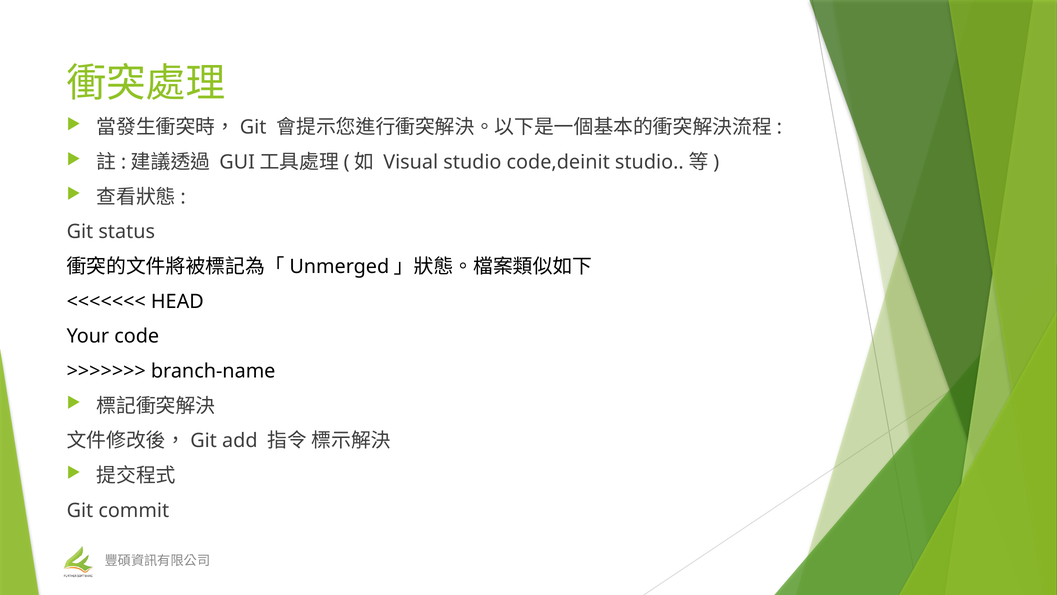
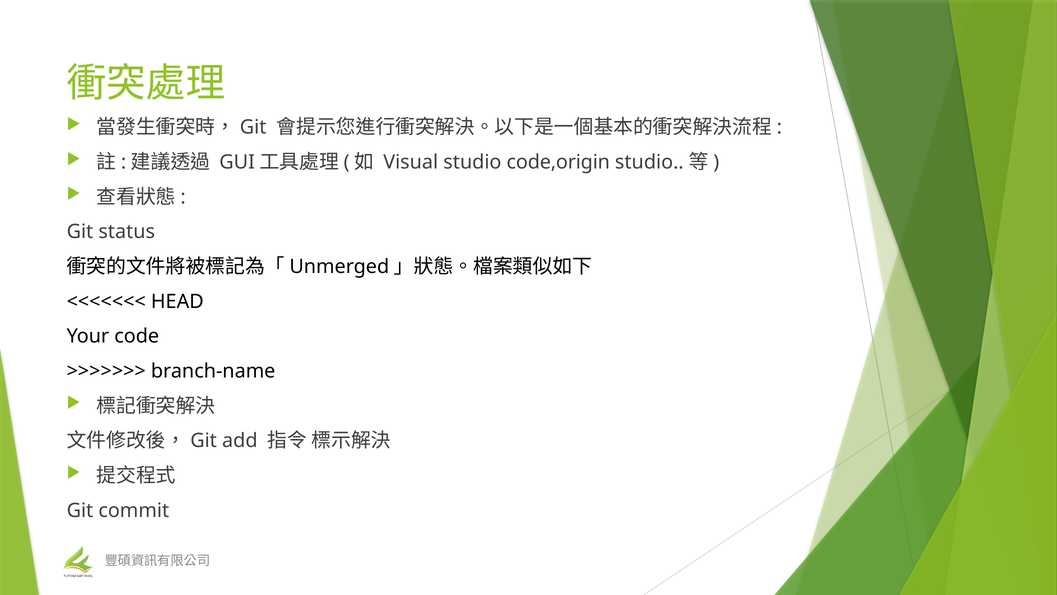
code,deinit: code,deinit -> code,origin (558, 162)
